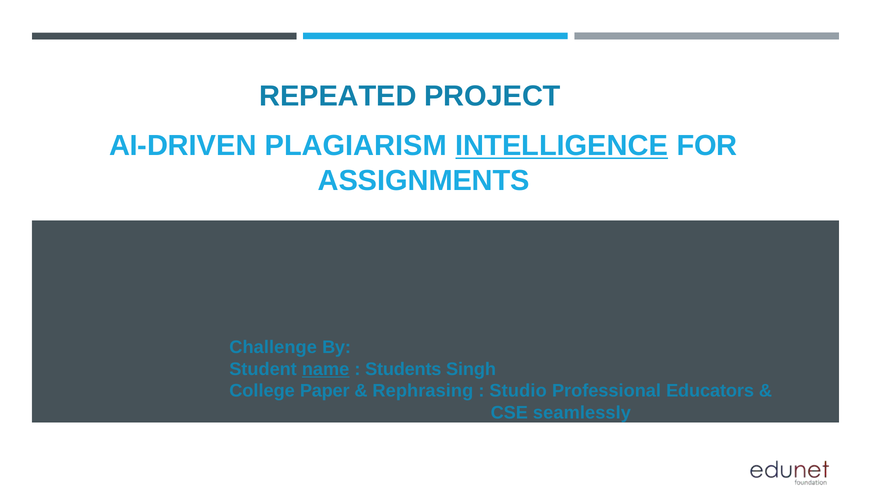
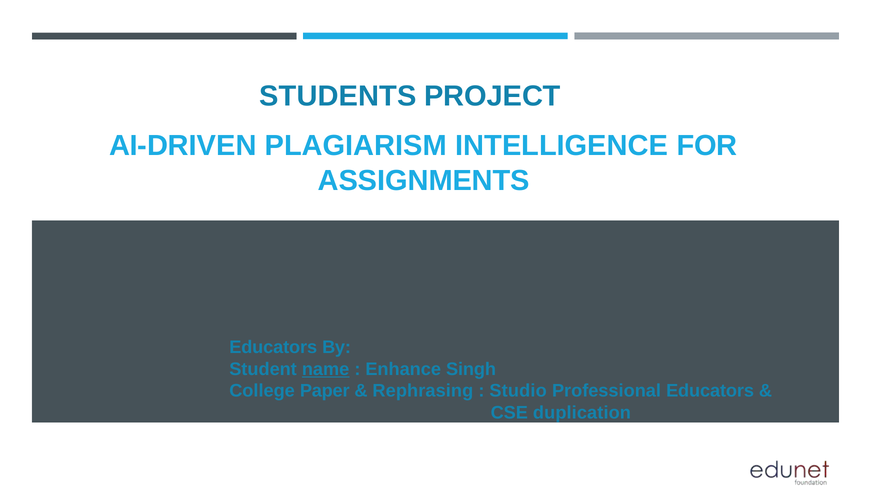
REPEATED: REPEATED -> STUDENTS (338, 96)
INTELLIGENCE underline: present -> none (562, 146)
Challenge: Challenge -> Educators (273, 347)
Students: Students -> Enhance (403, 369)
seamlessly: seamlessly -> duplication (582, 413)
